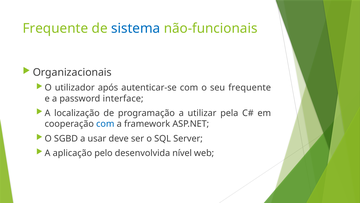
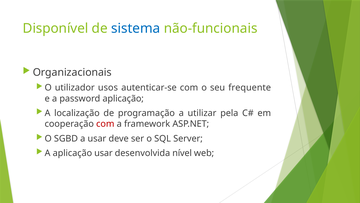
Frequente: Frequente -> Disponível (56, 28)
após: após -> usos (108, 88)
password interface: interface -> aplicação (123, 98)
com colour: blue -> red (105, 124)
aplicação pelo: pelo -> usar (103, 153)
